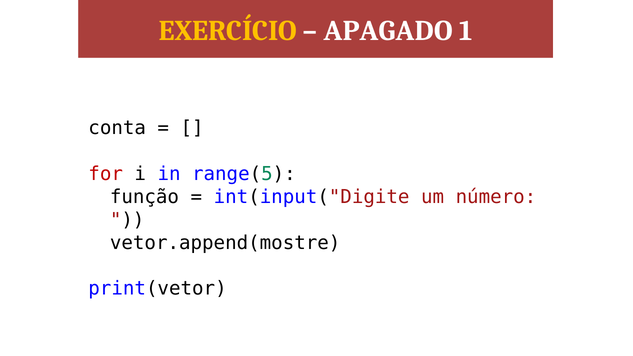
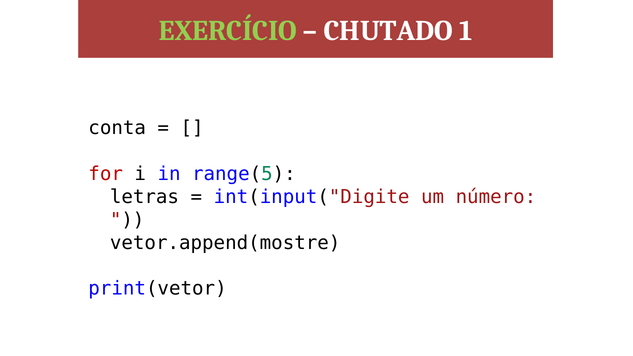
EXERCÍCIO colour: yellow -> light green (228, 31)
APAGADO: APAGADO -> CHUTADO (388, 31)
função: função -> letras (144, 197)
